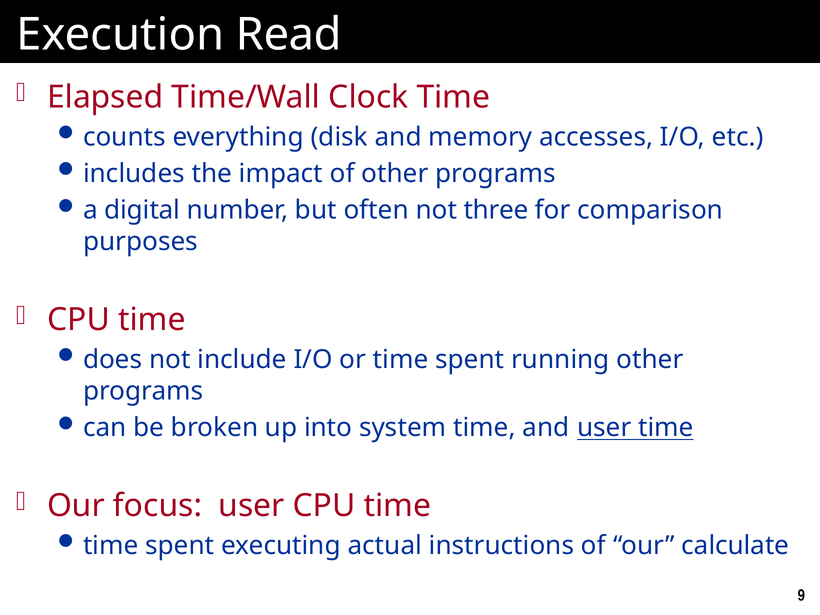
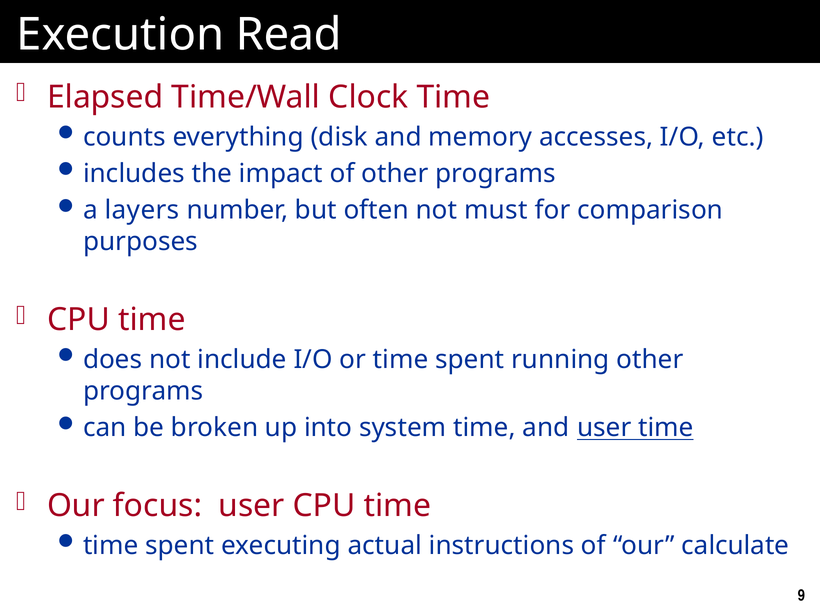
digital: digital -> layers (142, 210)
three: three -> must (496, 210)
